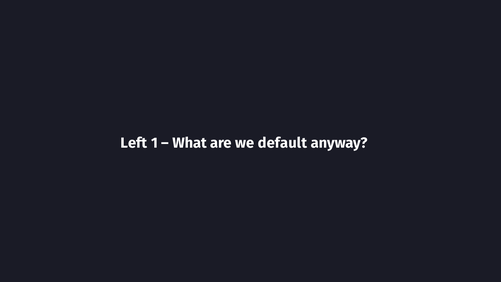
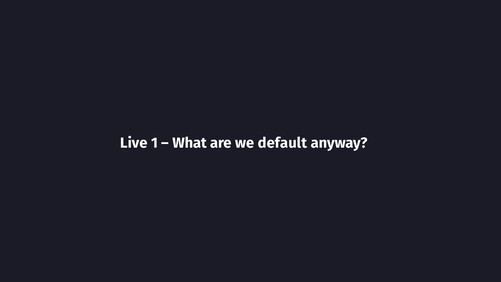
Left: Left -> Live (134, 143)
